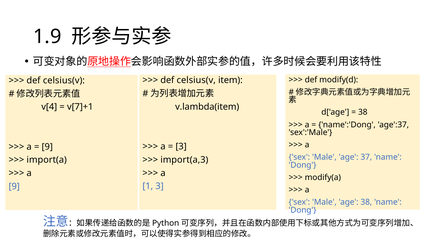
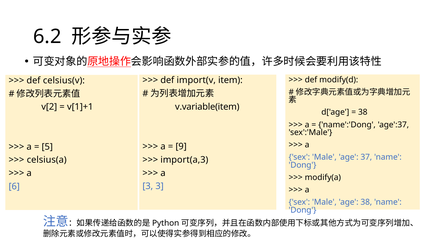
1.9: 1.9 -> 6.2 (47, 37)
celsius(v: celsius(v -> import(v (196, 80)
v.lambda(item: v.lambda(item -> v.variable(item (207, 107)
v[4: v[4 -> v[2 (49, 107)
v[7]+1: v[7]+1 -> v[1]+1 (80, 107)
3: 3 -> 9 (181, 147)
9: 9 -> 5 (47, 147)
import(a: import(a -> celsius(a (47, 160)
1: 1 -> 3 (148, 186)
9: 9 -> 6 (14, 187)
